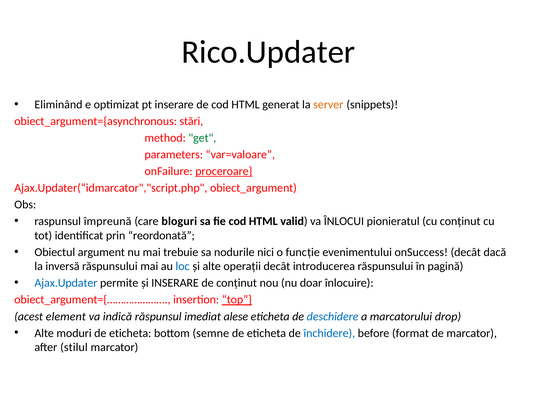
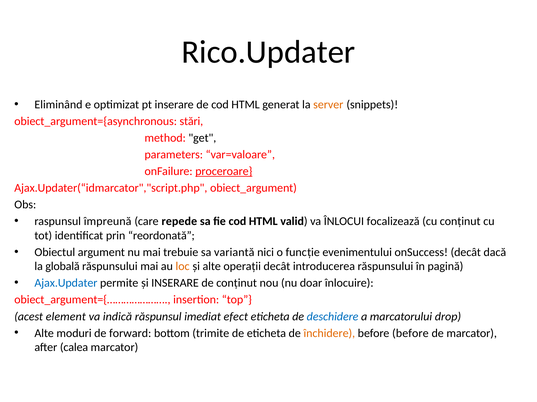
get colour: green -> black (202, 138)
bloguri: bloguri -> repede (179, 222)
pionieratul: pionieratul -> focalizează (393, 222)
nodurile: nodurile -> variantă (234, 253)
inversă: inversă -> globală (63, 267)
loc colour: blue -> orange (183, 267)
top underline: present -> none (237, 300)
alese: alese -> efect (236, 317)
moduri de eticheta: eticheta -> forward (130, 334)
semne: semne -> trimite (211, 334)
închidere colour: blue -> orange (329, 334)
before format: format -> before (410, 334)
stilul: stilul -> calea (74, 348)
